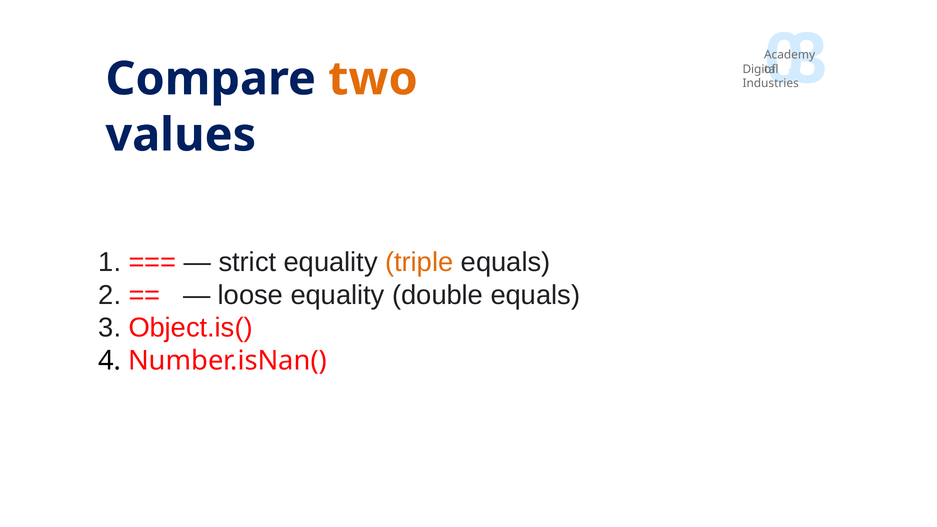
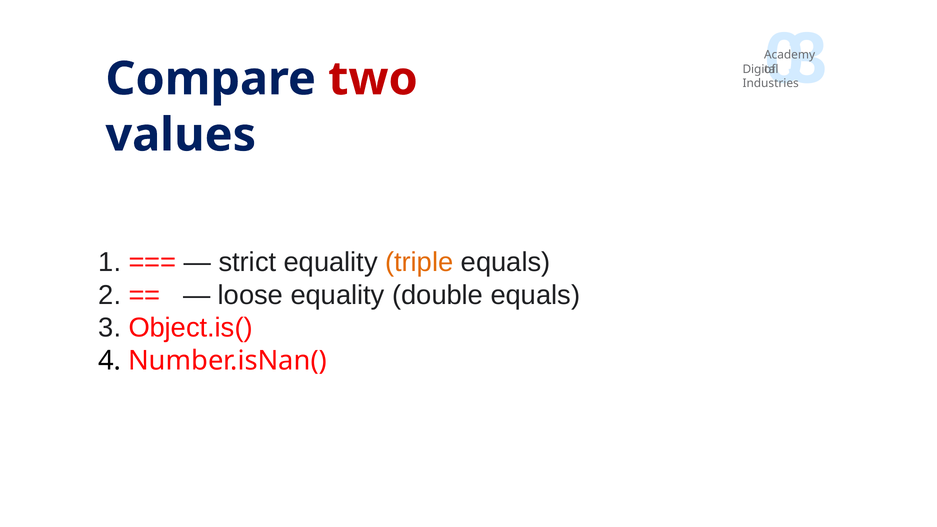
two colour: orange -> red (373, 79)
